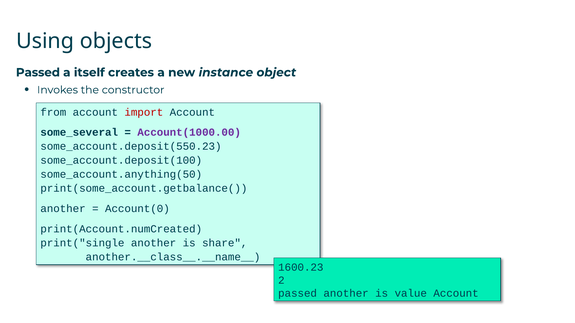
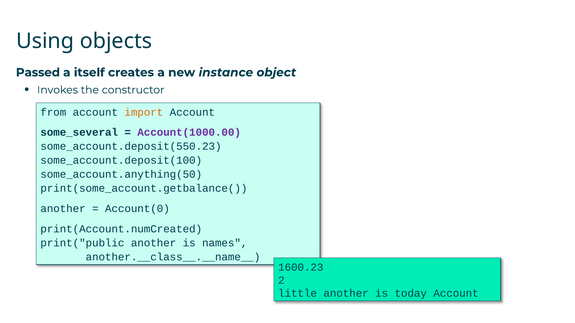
import colour: red -> orange (144, 112)
print("single: print("single -> print("public (82, 243)
share: share -> names (225, 243)
passed: passed -> little (298, 294)
value: value -> today (411, 294)
